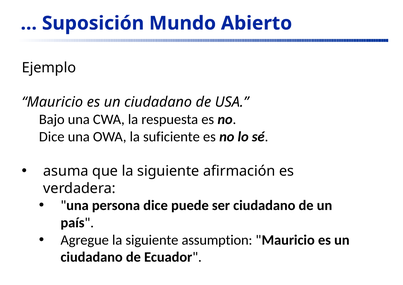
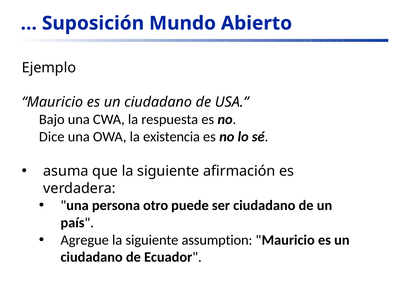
suficiente: suficiente -> existencia (172, 137)
persona dice: dice -> otro (156, 206)
